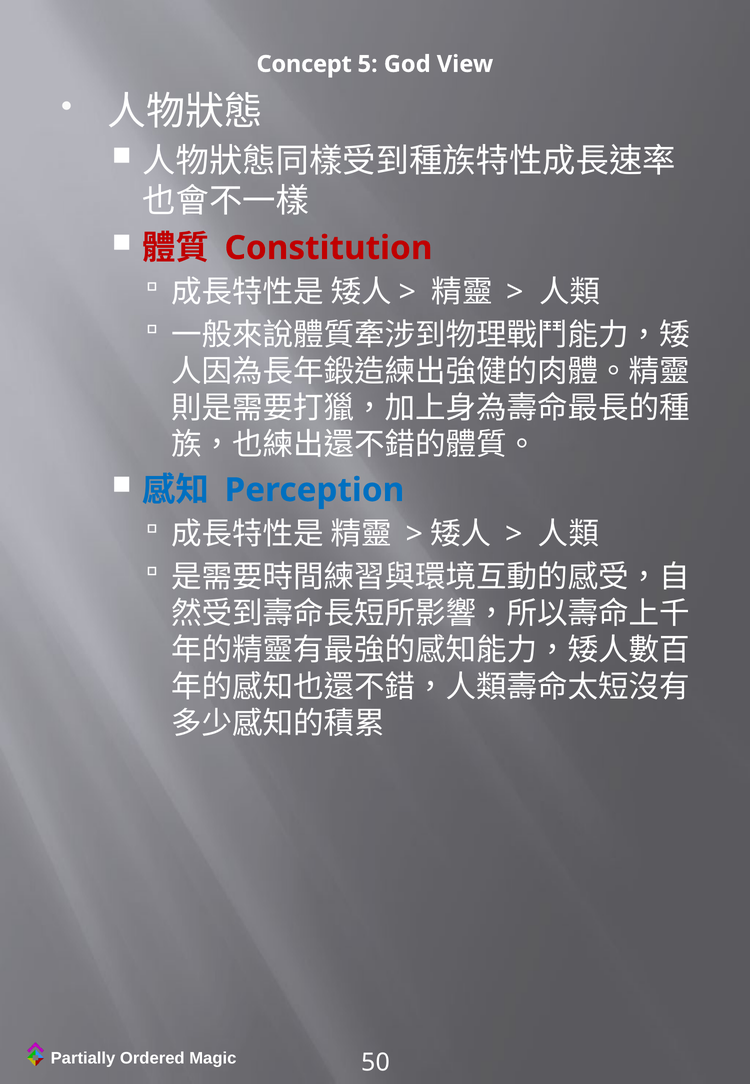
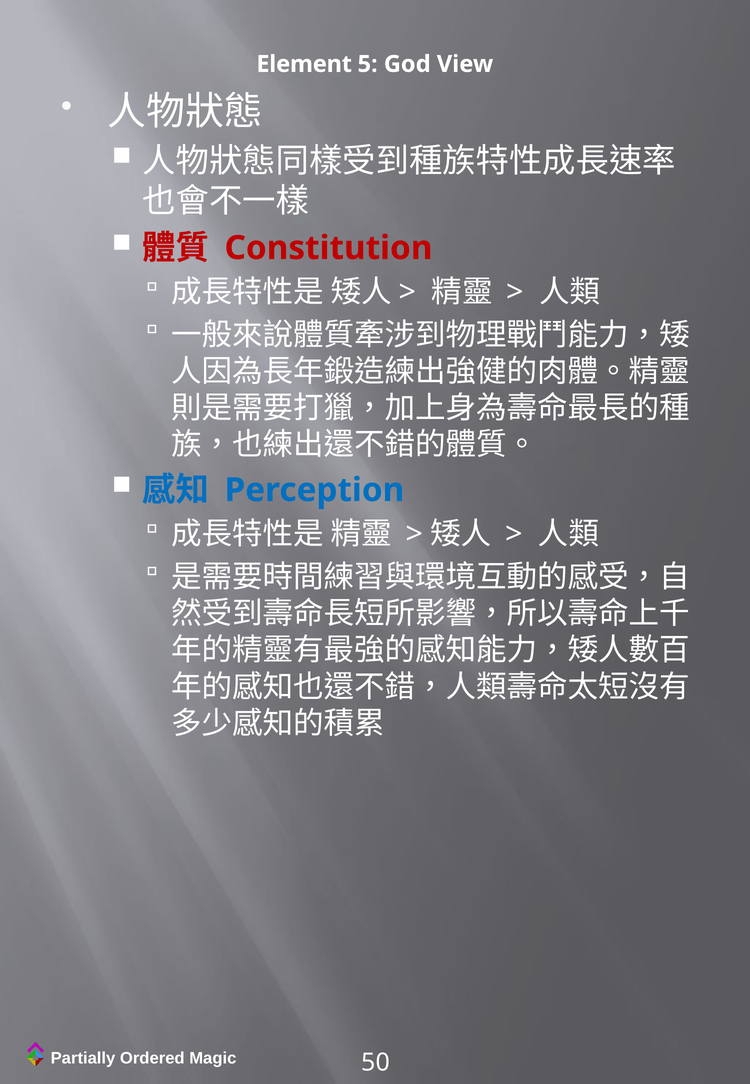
Concept: Concept -> Element (304, 64)
